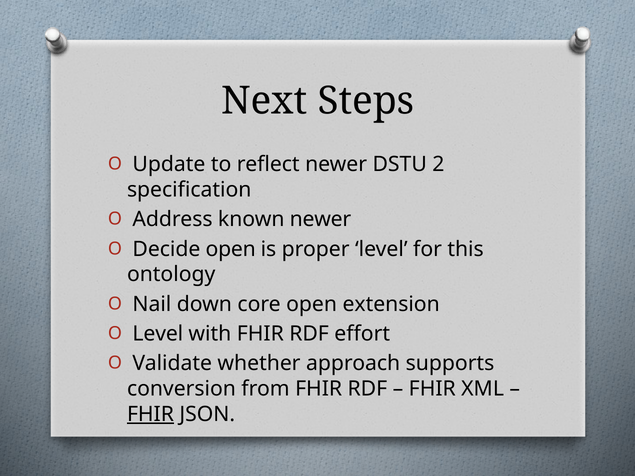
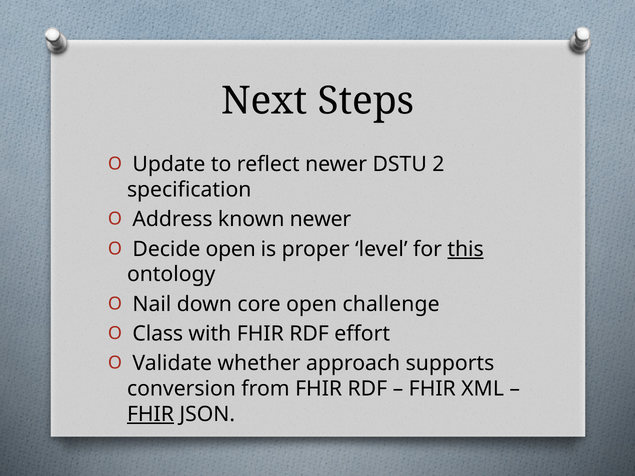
this underline: none -> present (466, 249)
extension: extension -> challenge (391, 304)
Level: Level -> Class (158, 334)
